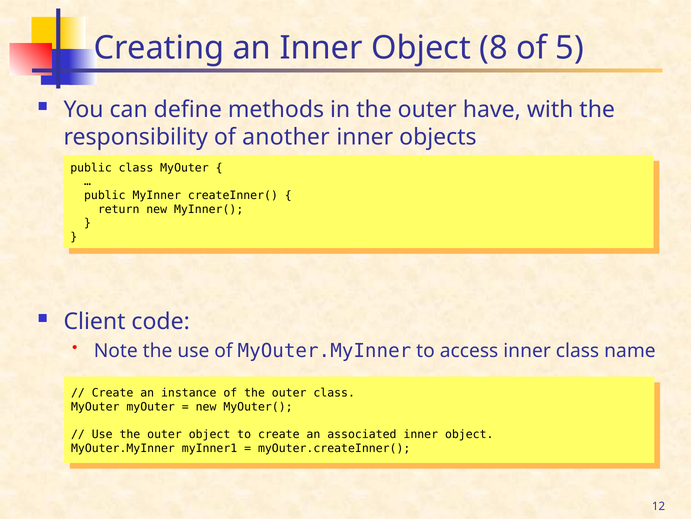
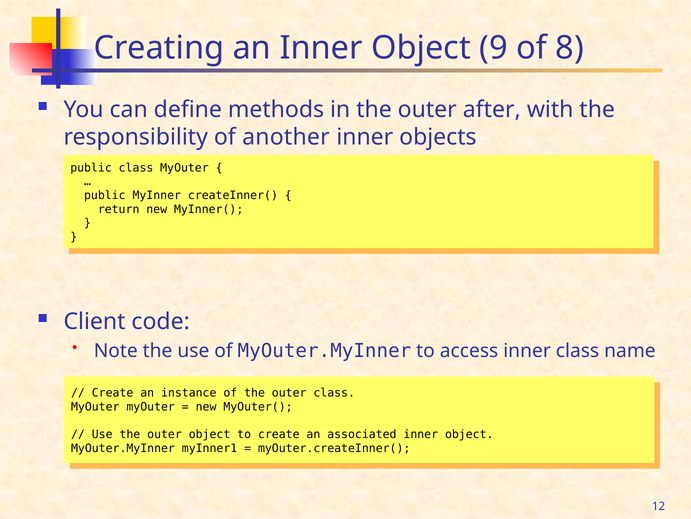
8: 8 -> 9 (493, 48)
5: 5 -> 8 (570, 48)
have: have -> after (492, 109)
